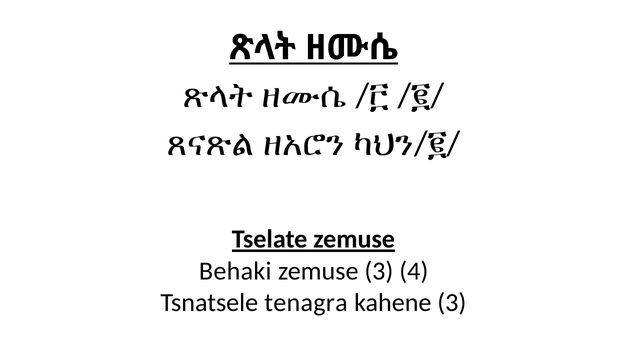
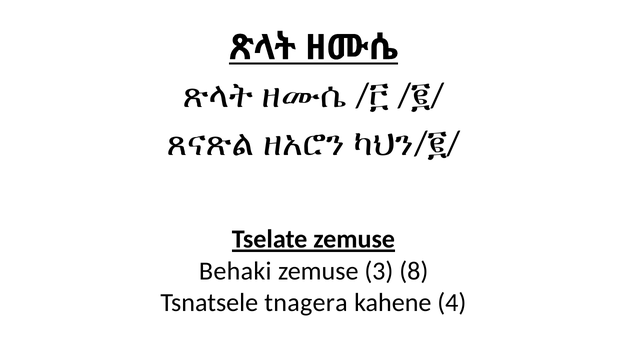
4: 4 -> 8 (414, 272)
tenagra: tenagra -> tnagera (306, 303)
kahene 3: 3 -> 4 (452, 303)
